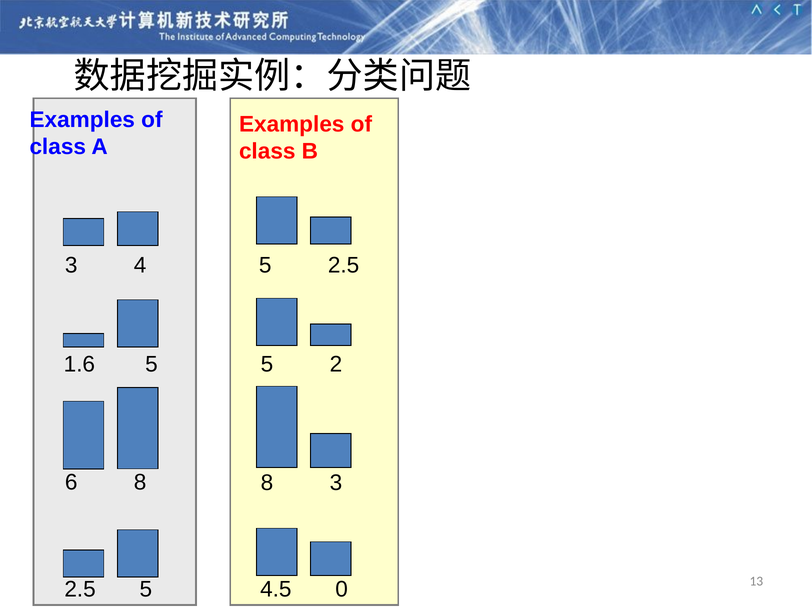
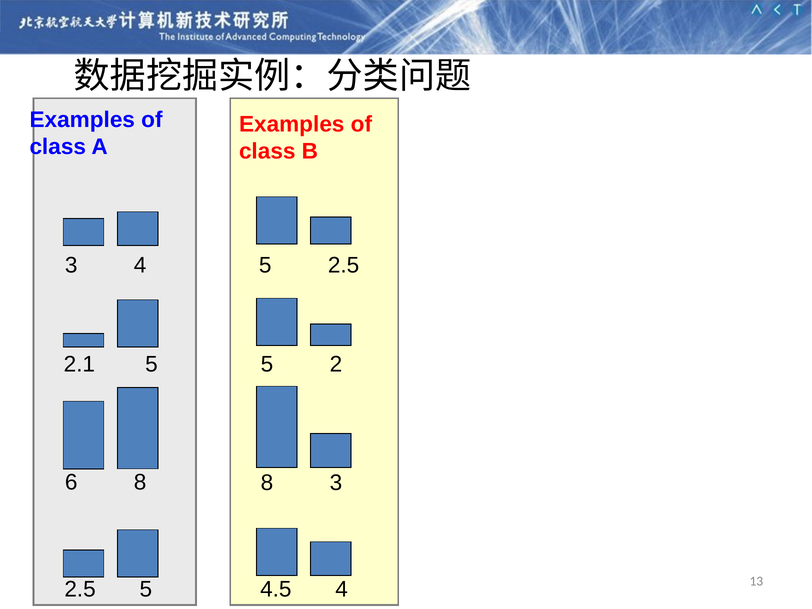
1.6: 1.6 -> 2.1 (79, 364)
4.5 0: 0 -> 4 (342, 589)
